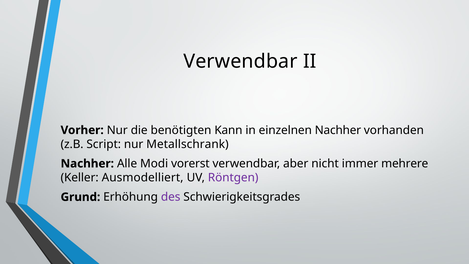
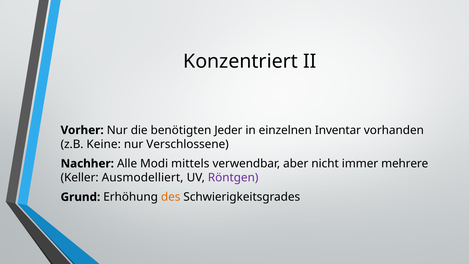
Verwendbar: Verwendbar -> Konzentriert (241, 61)
Kann: Kann -> Jeder (228, 130)
einzelnen Nachher: Nachher -> Inventar (338, 130)
Script: Script -> Keine (104, 144)
Metallschrank: Metallschrank -> Verschlossene (188, 144)
vorerst: vorerst -> mittels (190, 163)
des colour: purple -> orange (171, 197)
